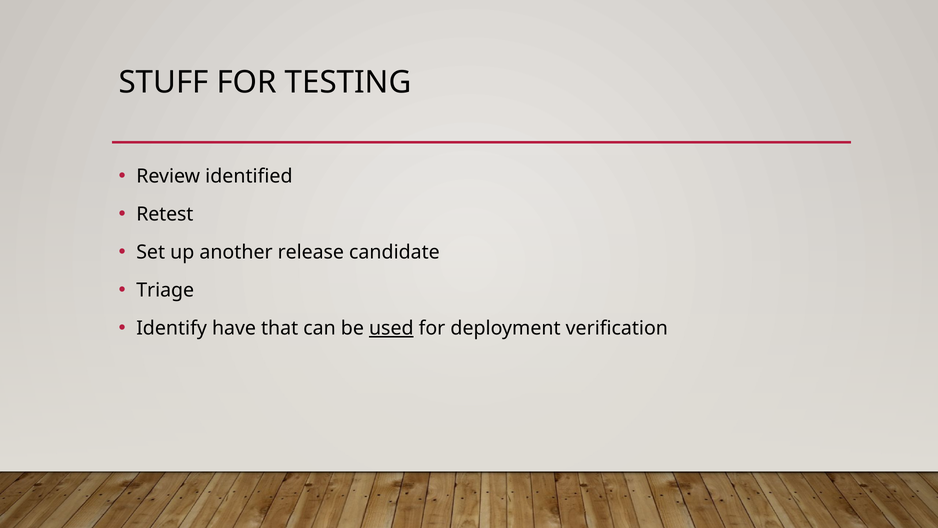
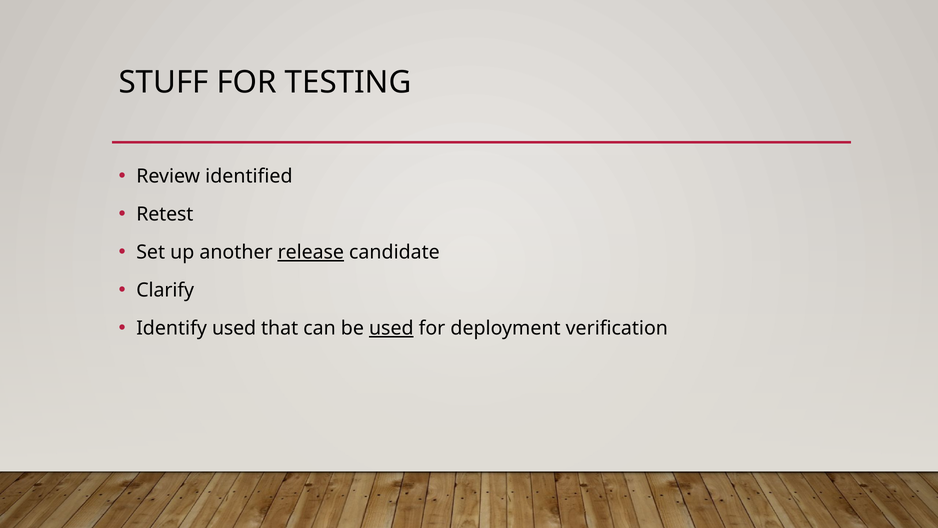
release underline: none -> present (311, 252)
Triage: Triage -> Clarify (165, 290)
Identify have: have -> used (234, 328)
